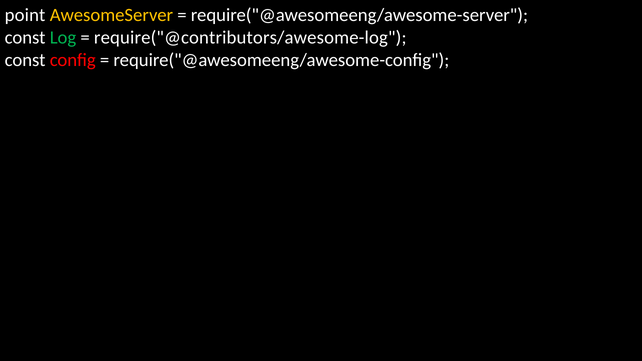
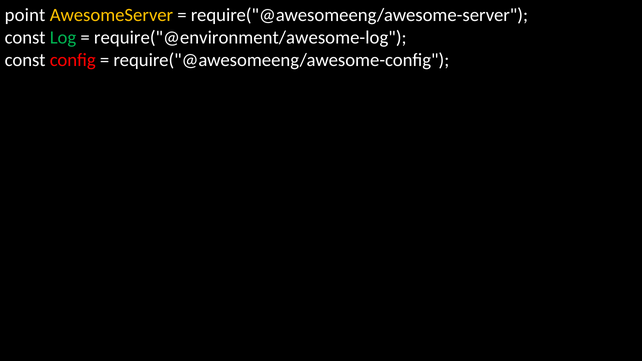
require("@contributors/awesome-log: require("@contributors/awesome-log -> require("@environment/awesome-log (250, 37)
